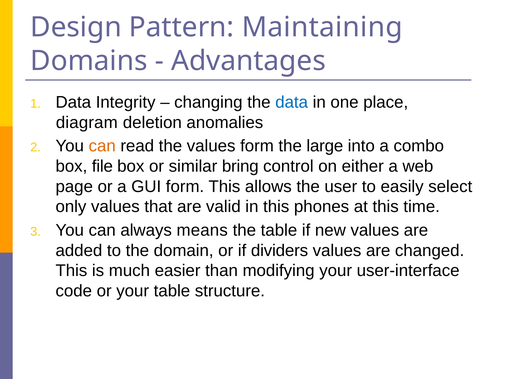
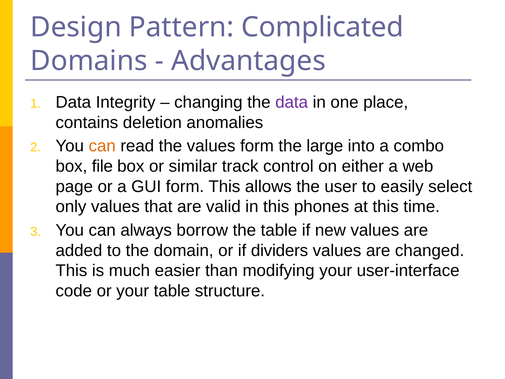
Maintaining: Maintaining -> Complicated (322, 27)
data colour: blue -> purple (292, 102)
diagram: diagram -> contains (87, 122)
bring: bring -> track (240, 166)
means: means -> borrow (202, 230)
